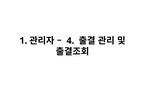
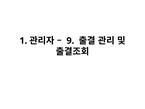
4: 4 -> 9 (70, 41)
